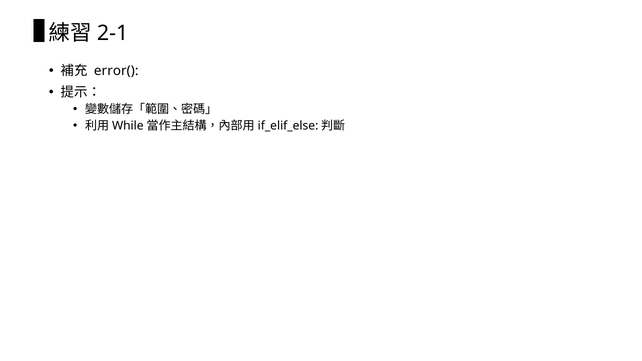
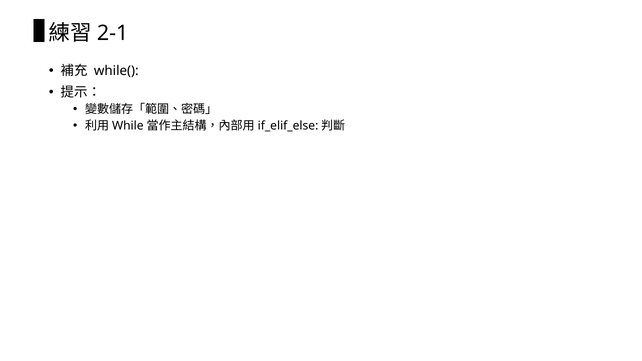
error(: error( -> while( (116, 71)
